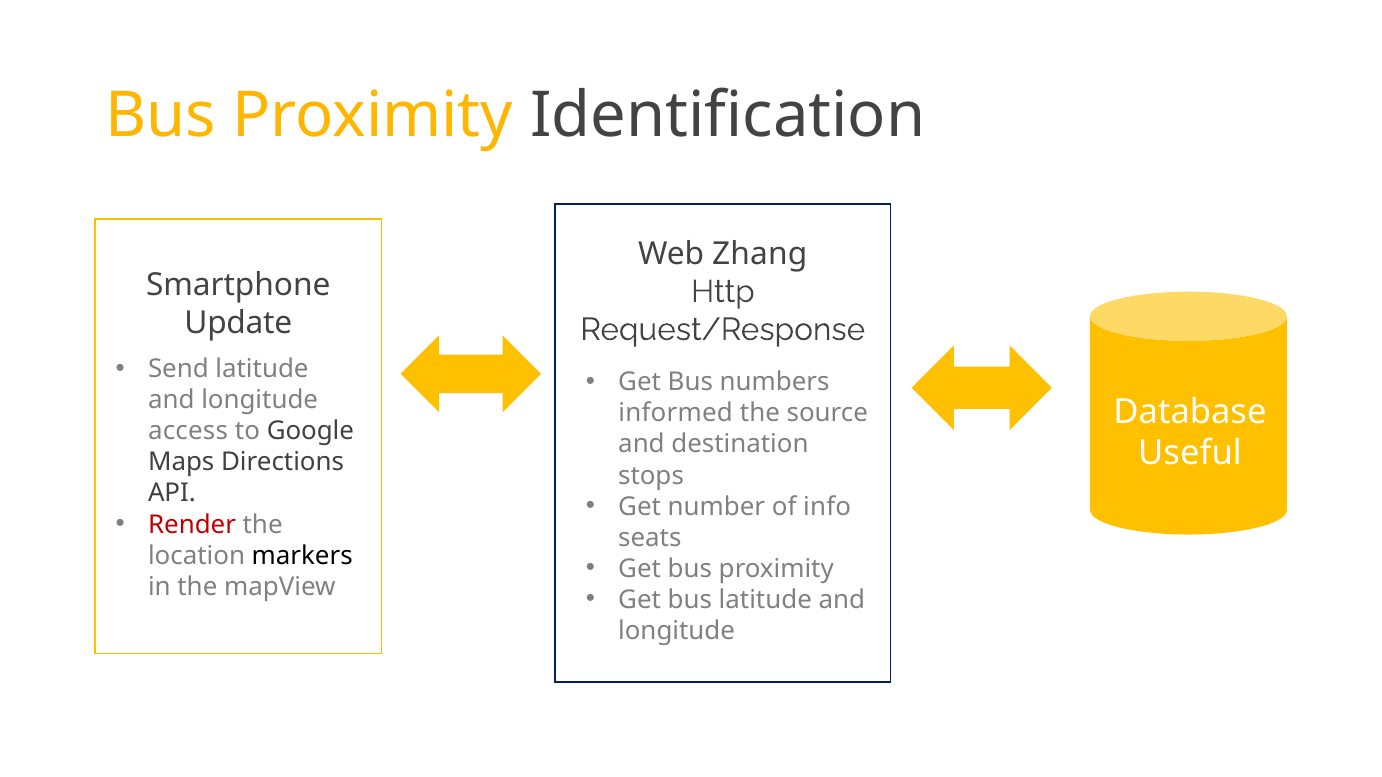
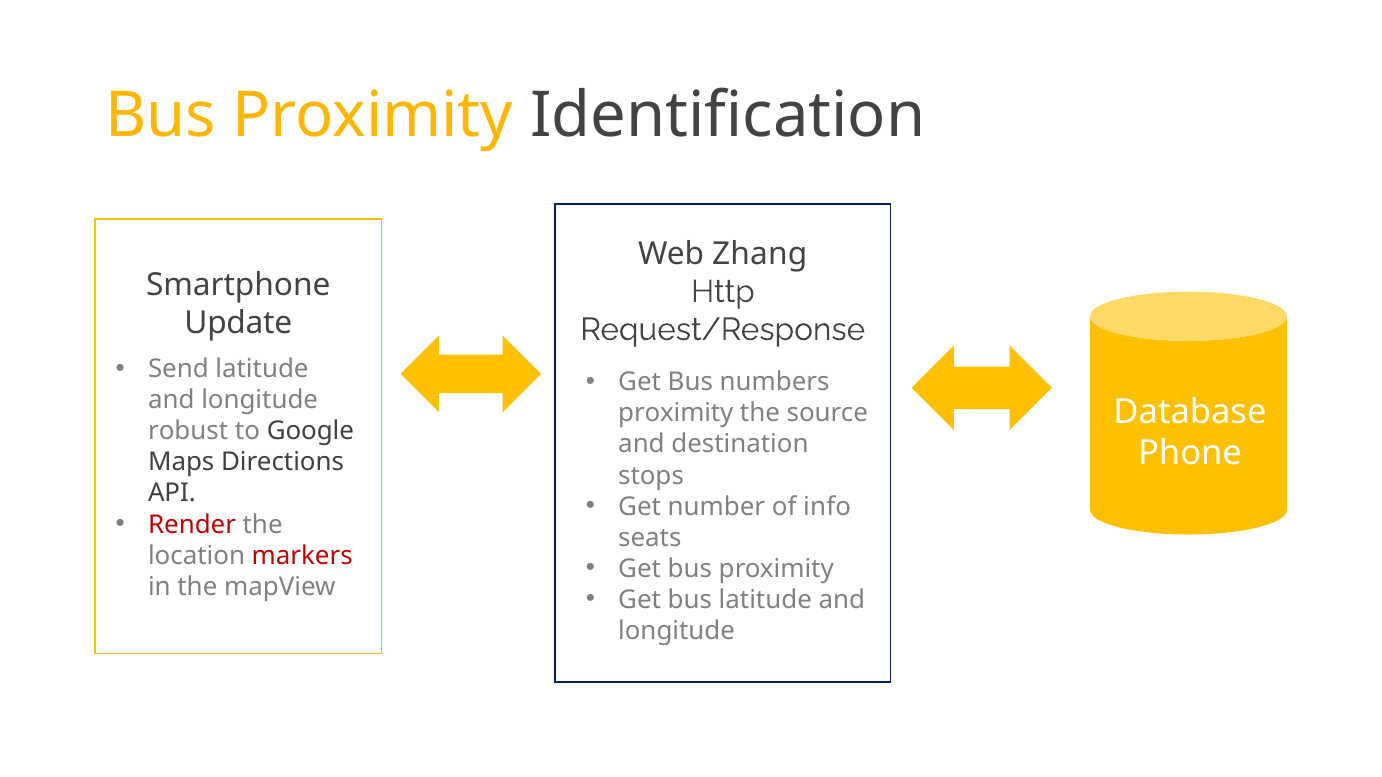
informed: informed -> proximity (676, 414)
access: access -> robust (188, 431)
Useful: Useful -> Phone (1190, 454)
markers colour: black -> red (302, 556)
